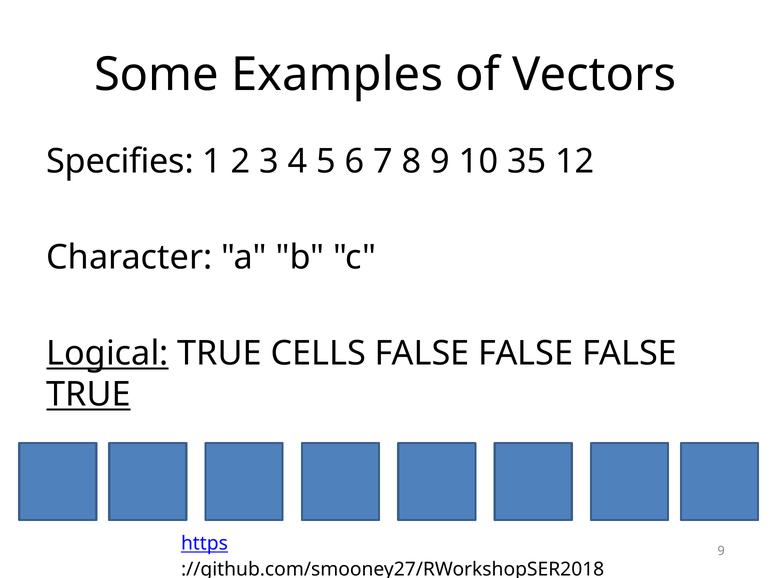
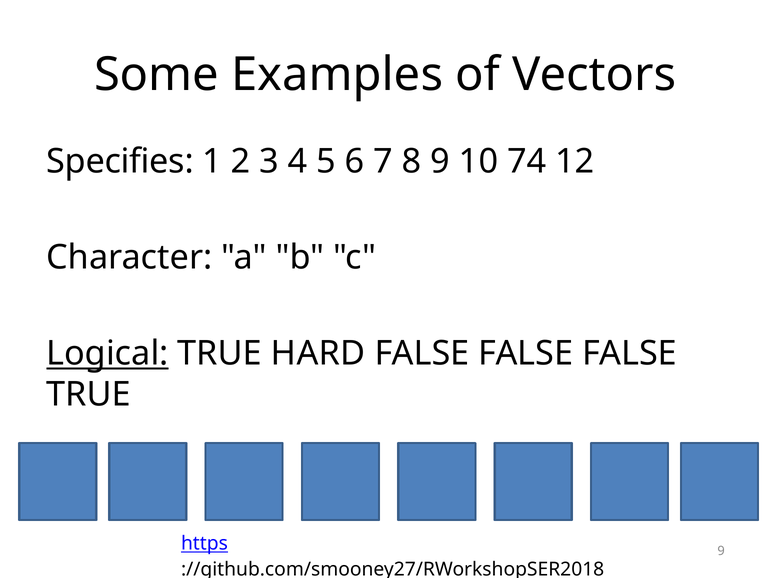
35: 35 -> 74 (527, 162)
CELLS: CELLS -> HARD (318, 354)
TRUE underline: present -> none (88, 395)
